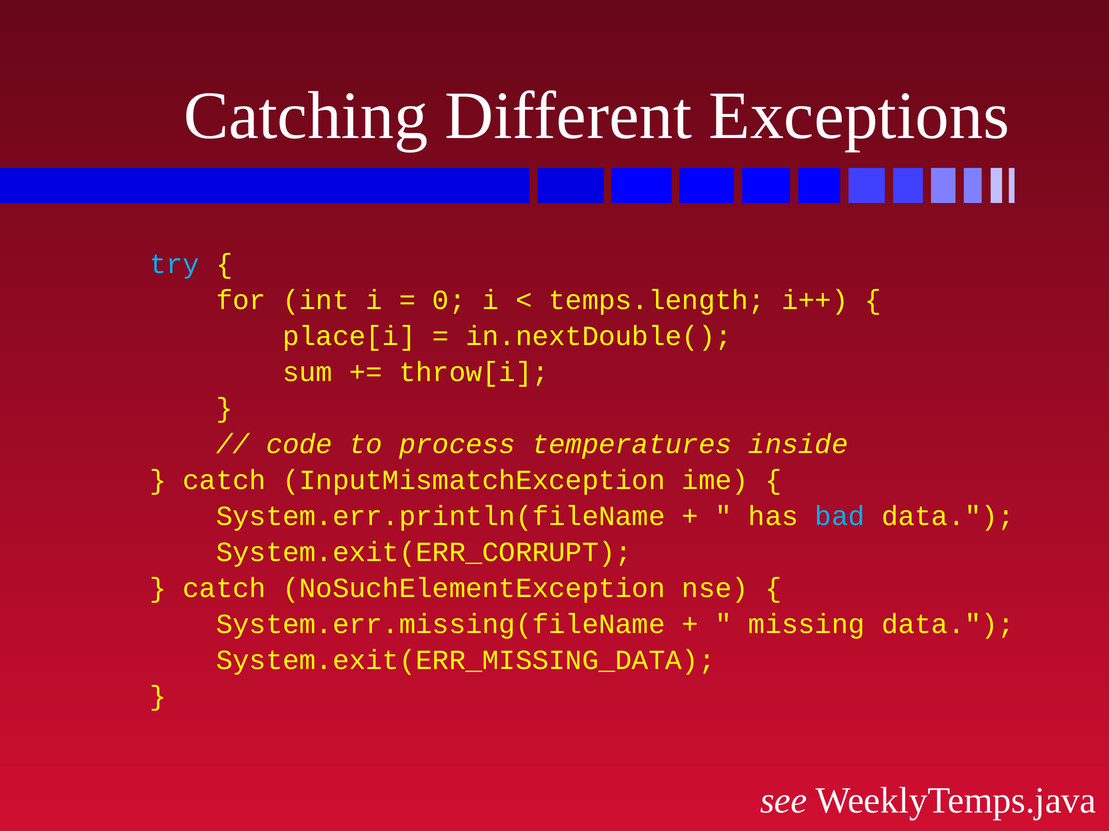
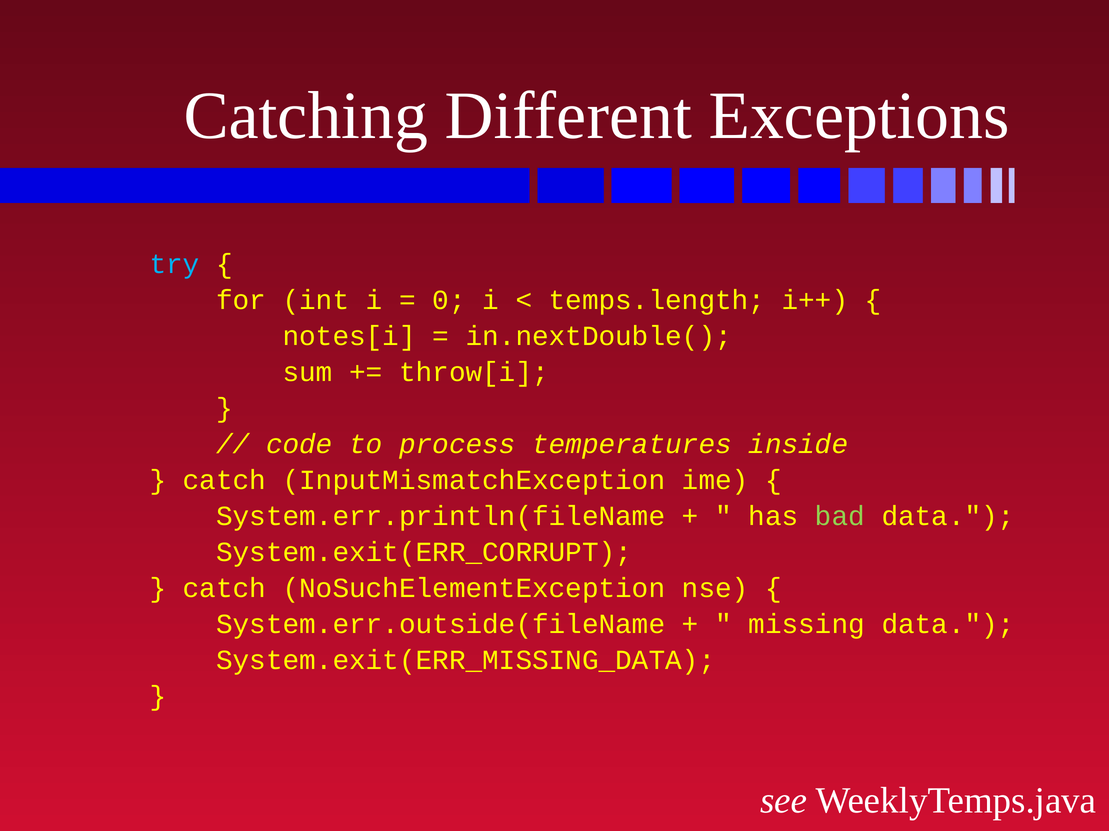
place[i: place[i -> notes[i (349, 336)
bad colour: light blue -> light green (840, 517)
System.err.missing(fileName: System.err.missing(fileName -> System.err.outside(fileName (441, 625)
